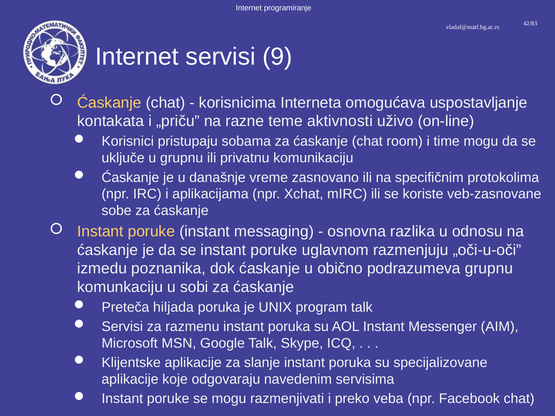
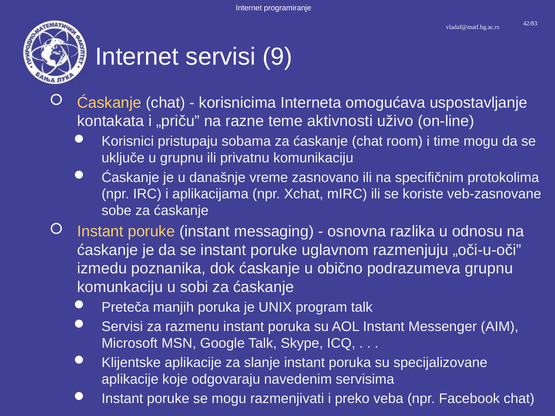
hiljada: hiljada -> manjih (173, 307)
